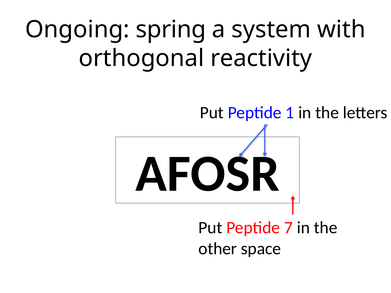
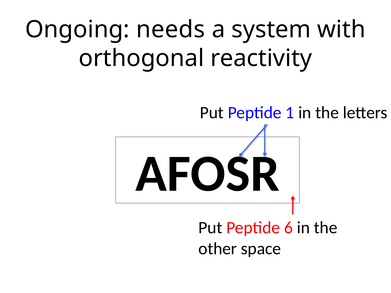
spring: spring -> needs (171, 30)
7: 7 -> 6 (288, 228)
